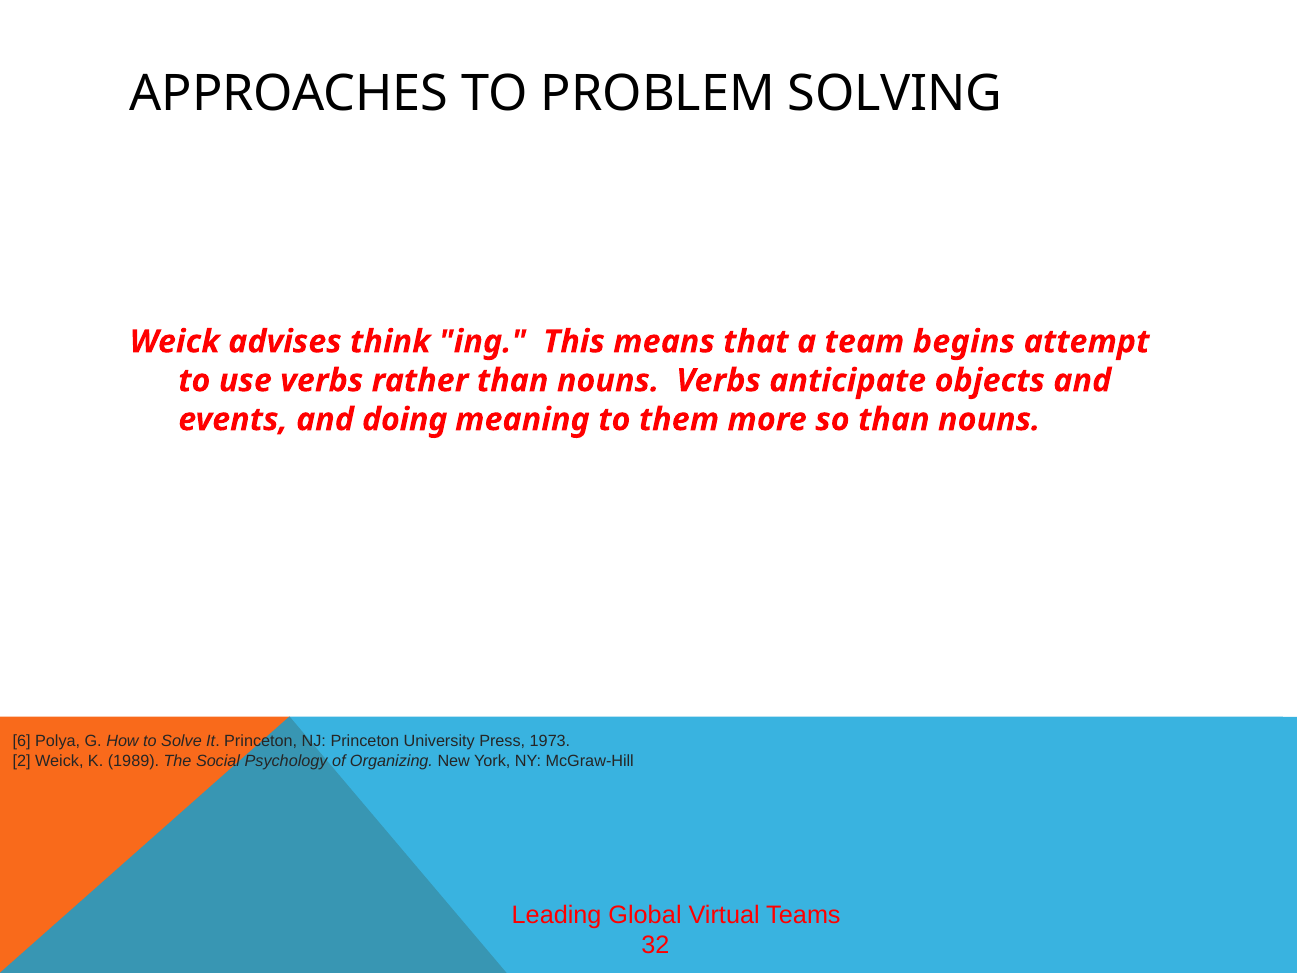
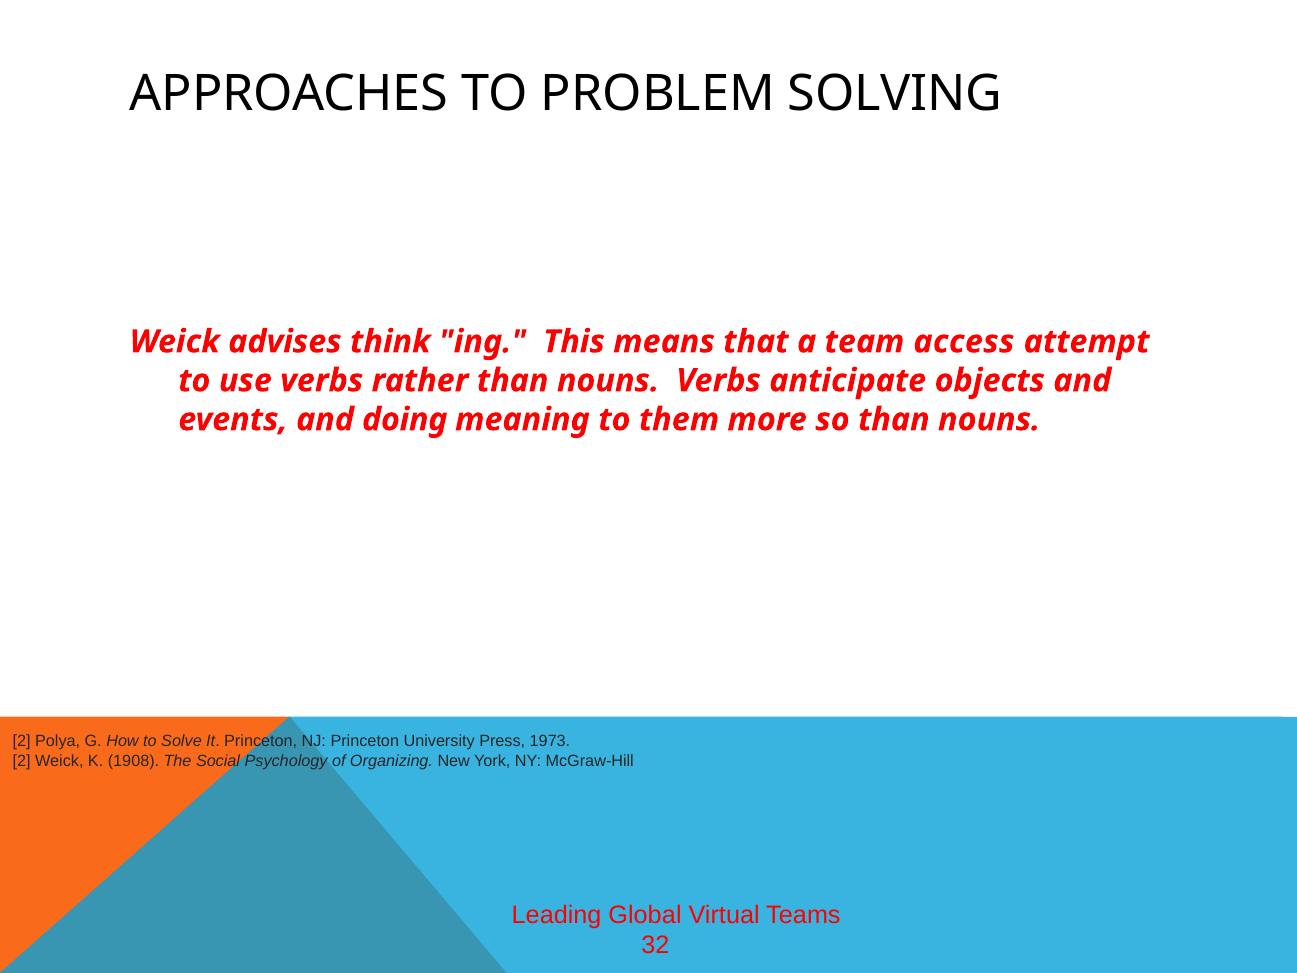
begins: begins -> access (964, 342)
6: 6 -> 2 (22, 741)
1989: 1989 -> 1908 (134, 761)
